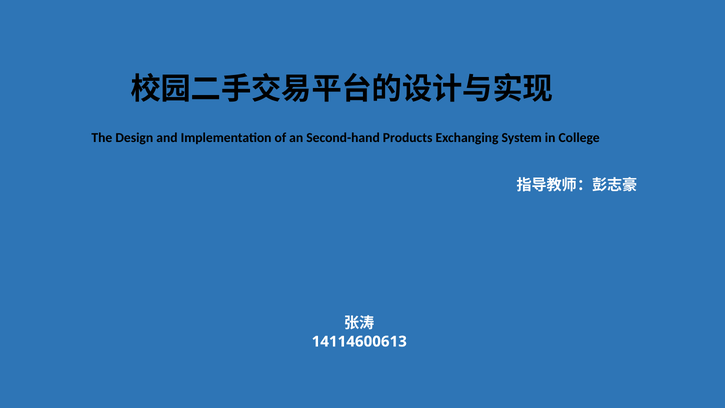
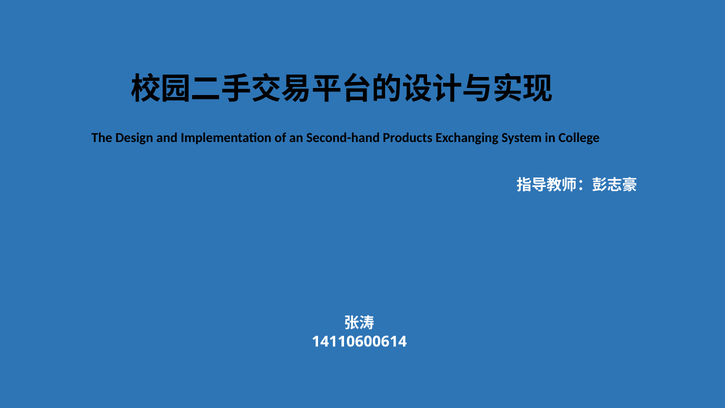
14114600613: 14114600613 -> 14110600614 (359, 341)
